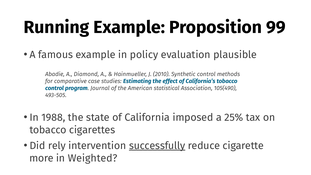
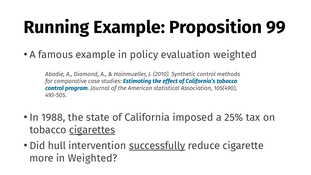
evaluation plausible: plausible -> weighted (235, 55)
cigarettes underline: none -> present (92, 130)
rely: rely -> hull (57, 146)
